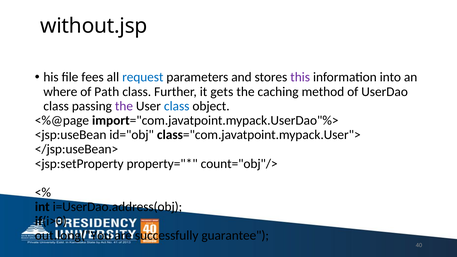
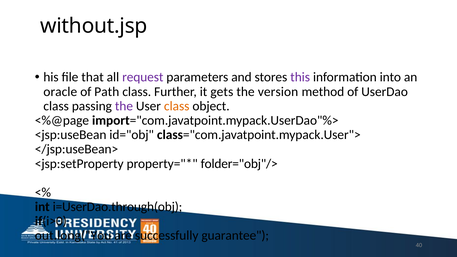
fees: fees -> that (93, 77)
request colour: blue -> purple (143, 77)
where: where -> oracle (60, 92)
caching: caching -> version (278, 92)
class colour: blue -> orange (177, 106)
count="obj"/>: count="obj"/> -> folder="obj"/> (239, 164)
i=UserDao.address(obj: i=UserDao.address(obj -> i=UserDao.through(obj (117, 207)
